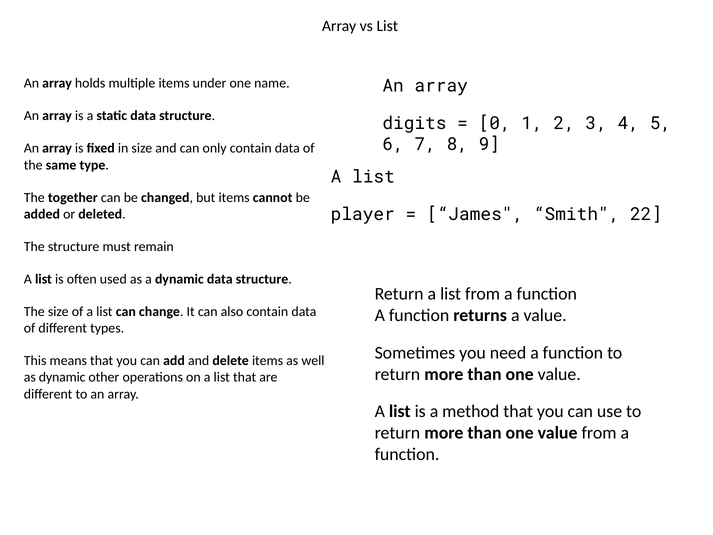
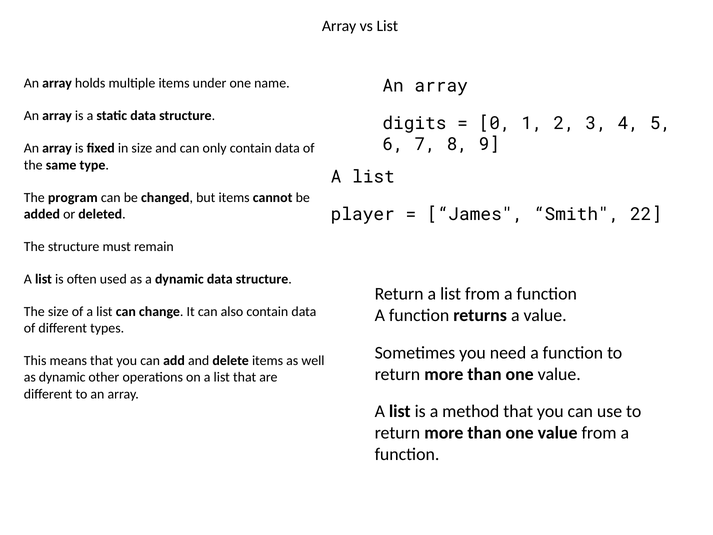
together: together -> program (73, 197)
